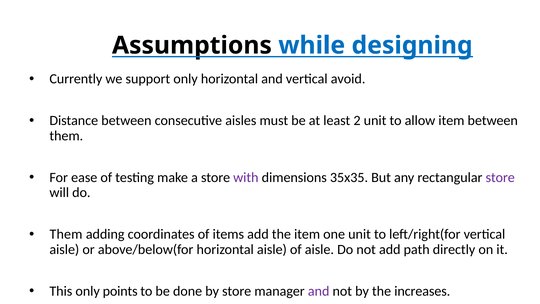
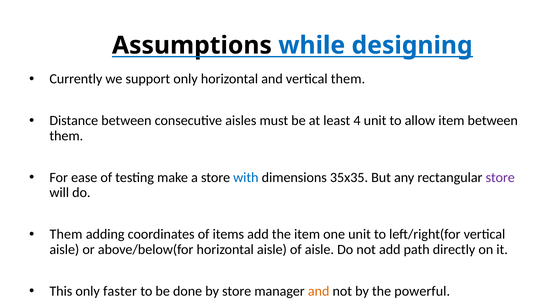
vertical avoid: avoid -> them (348, 79)
2: 2 -> 4 (357, 120)
with colour: purple -> blue (246, 177)
points: points -> faster (120, 291)
and colour: purple -> orange (319, 291)
increases: increases -> powerful (422, 291)
